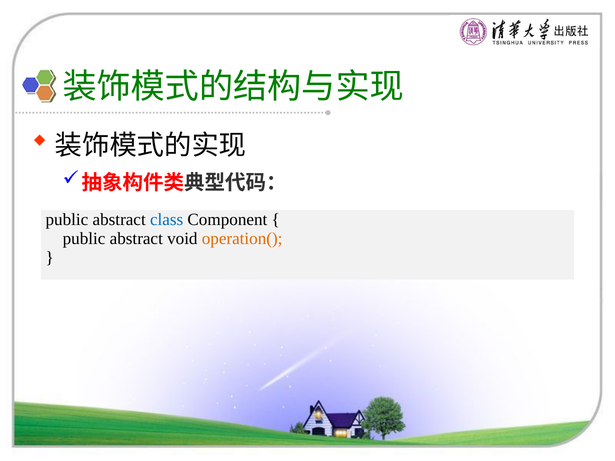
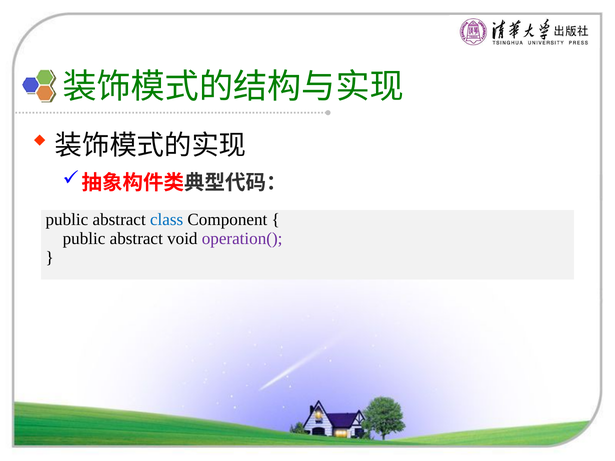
operation( colour: orange -> purple (242, 239)
